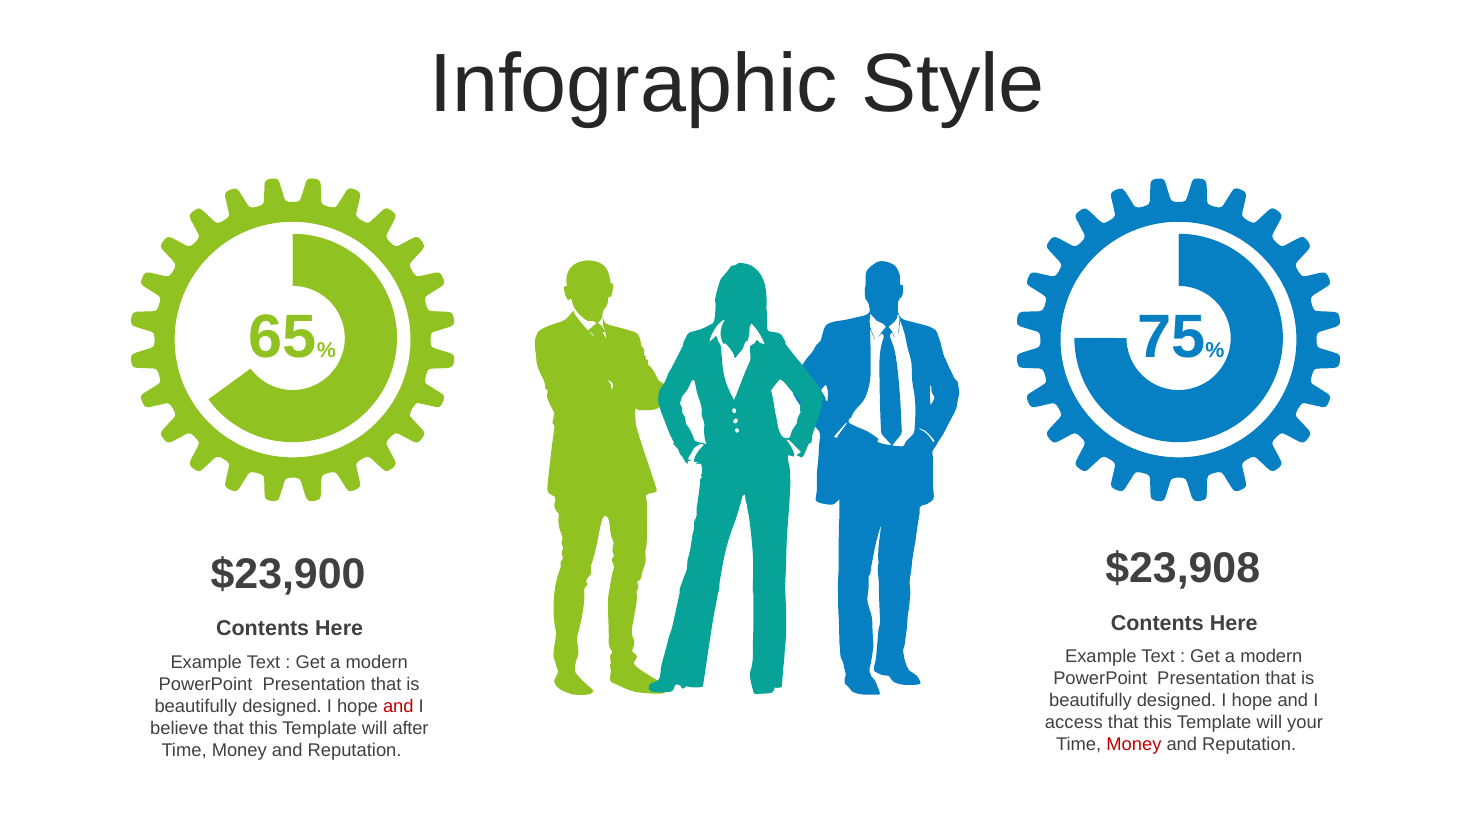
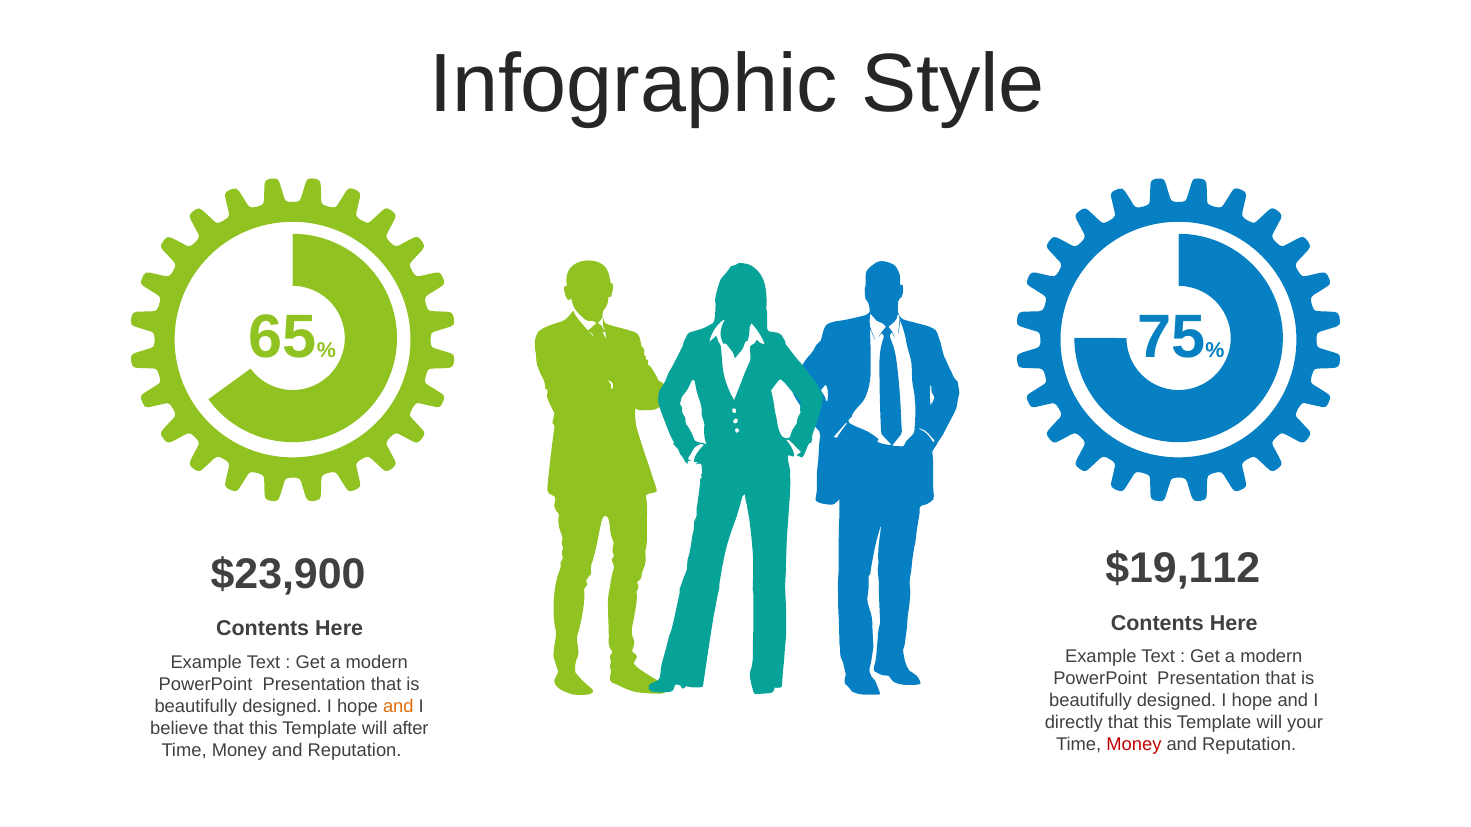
$23,908: $23,908 -> $19,112 (1183, 569)
and colour: red -> orange (398, 706)
access: access -> directly (1074, 723)
